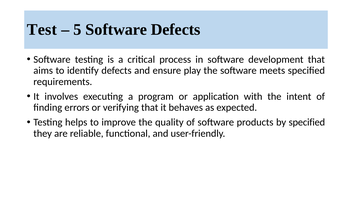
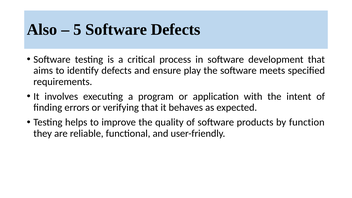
Test: Test -> Also (42, 30)
by specified: specified -> function (307, 122)
